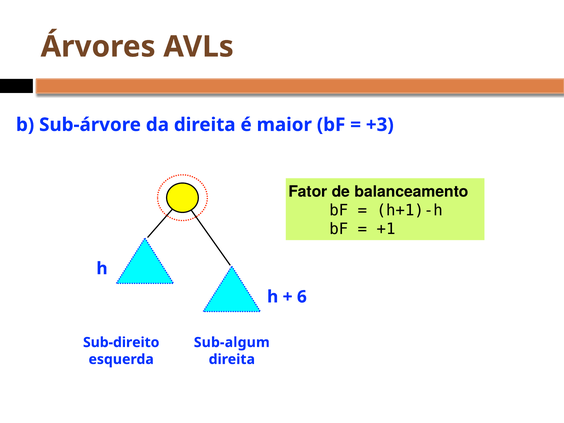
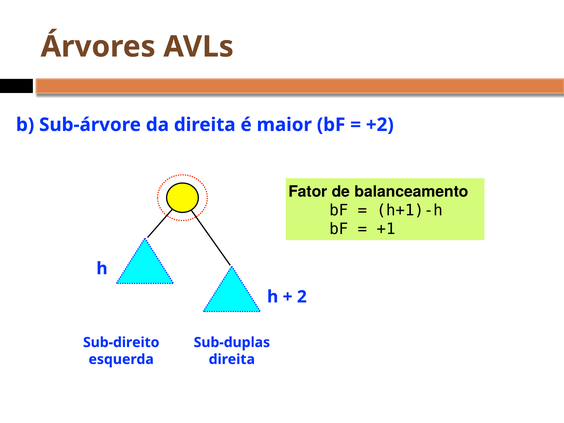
+3: +3 -> +2 (380, 125)
6: 6 -> 2 (302, 297)
Sub-algum: Sub-algum -> Sub-duplas (232, 342)
